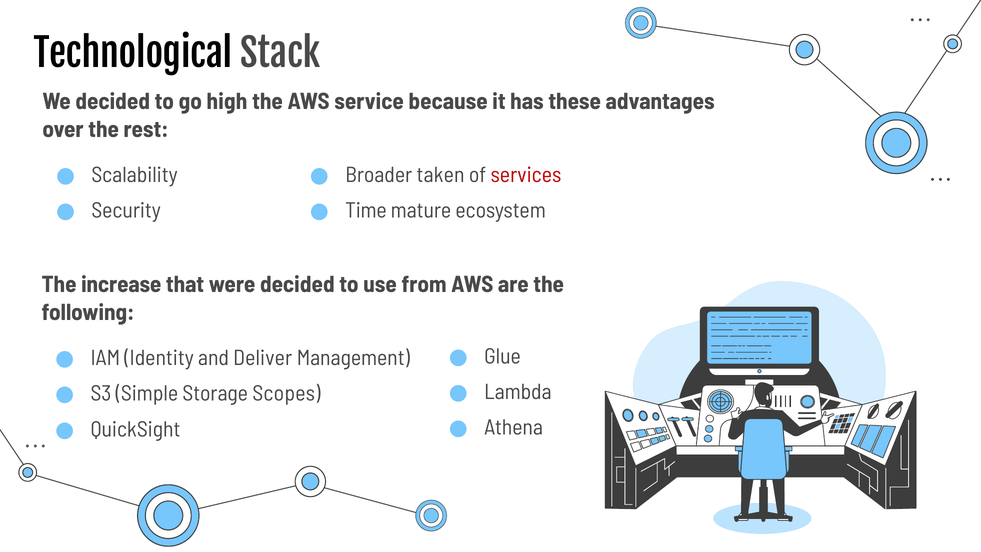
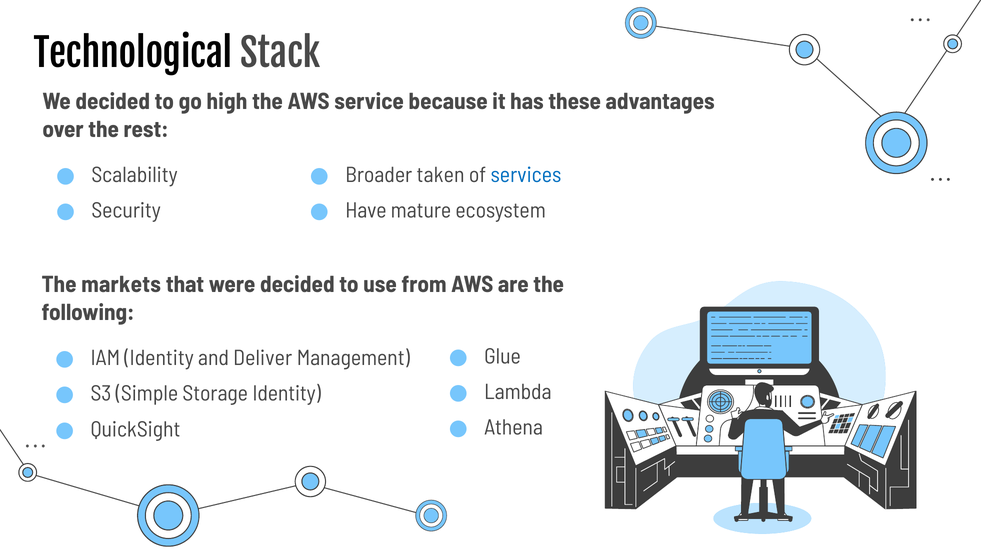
services colour: red -> blue (526, 175)
Time: Time -> Have (366, 211)
increase: increase -> markets (121, 285)
Storage Scopes: Scopes -> Identity (287, 394)
